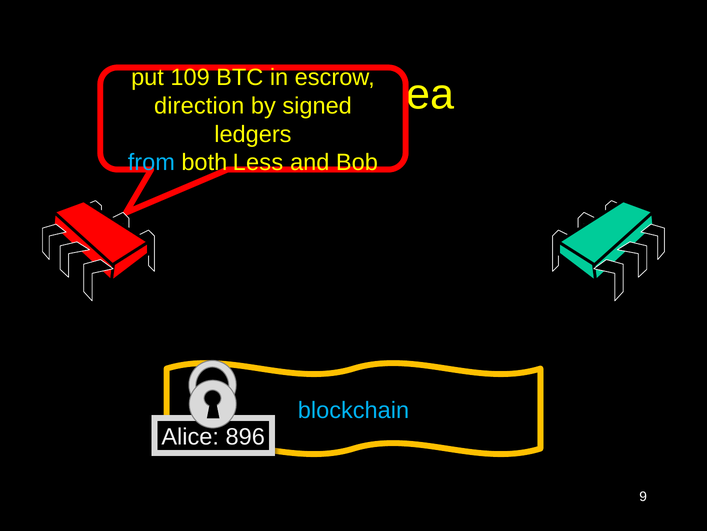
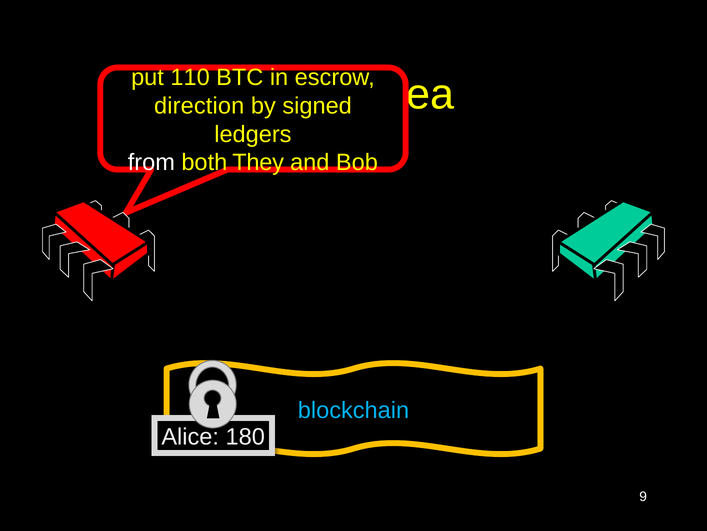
109: 109 -> 110 (190, 78)
from colour: light blue -> white (151, 162)
Less: Less -> They (258, 162)
896: 896 -> 180 (245, 437)
